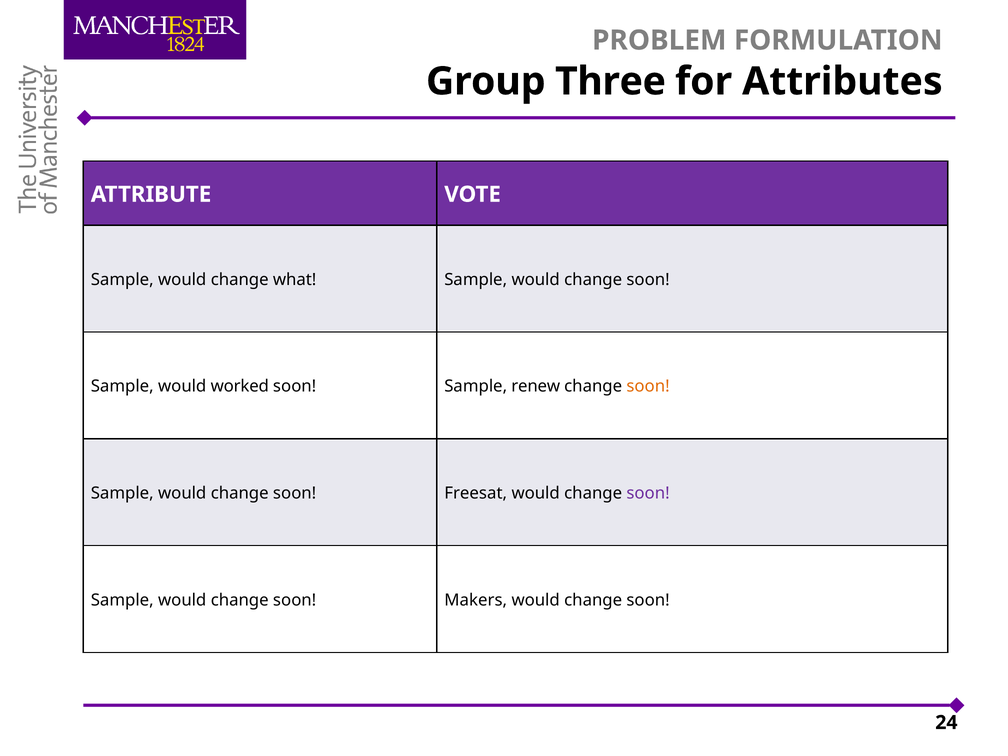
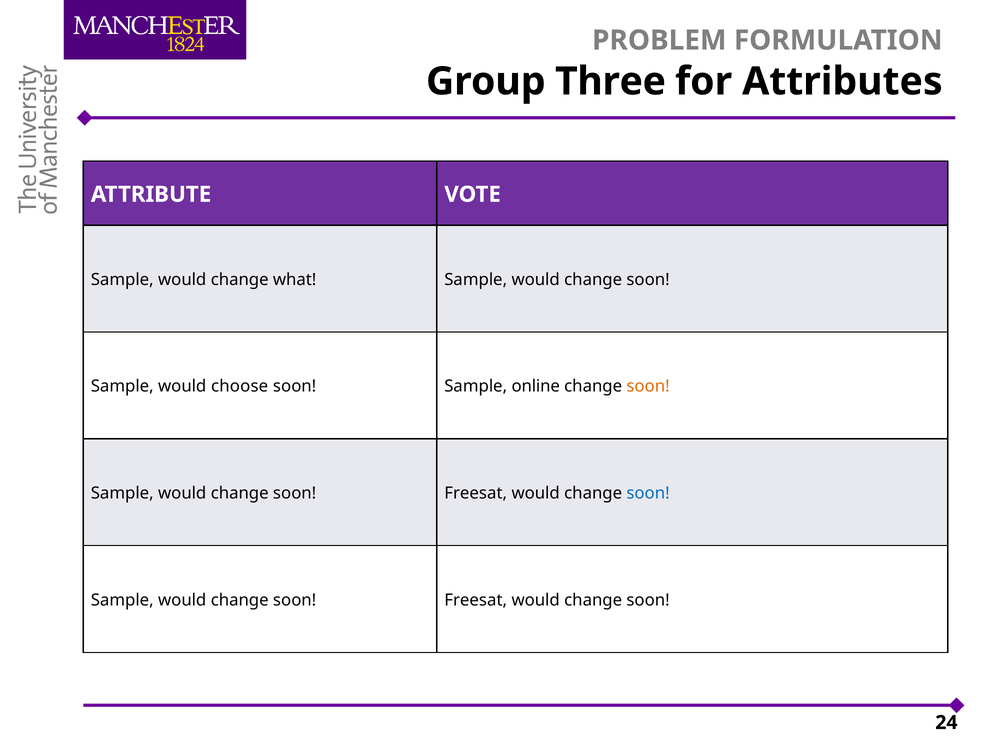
worked: worked -> choose (240, 386)
renew: renew -> online (536, 386)
soon colour: purple -> blue (648, 493)
Makers: Makers -> Freesat (476, 600)
